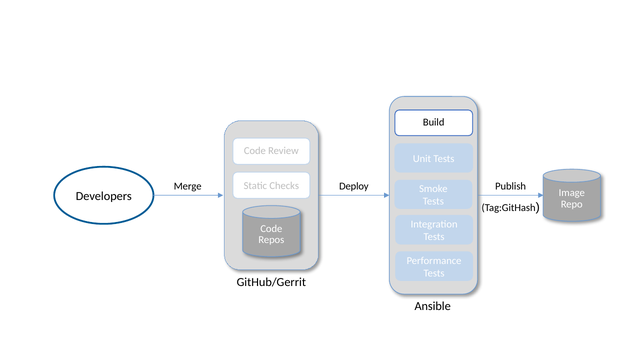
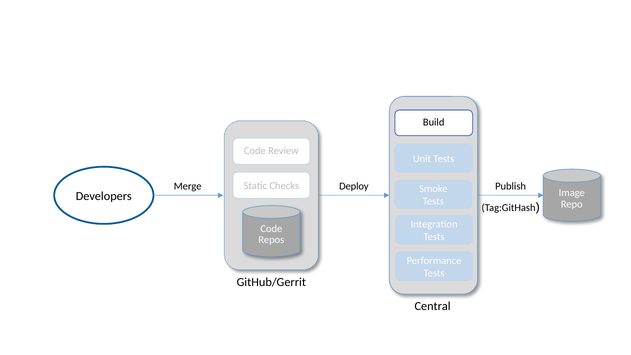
Ansible: Ansible -> Central (433, 306)
